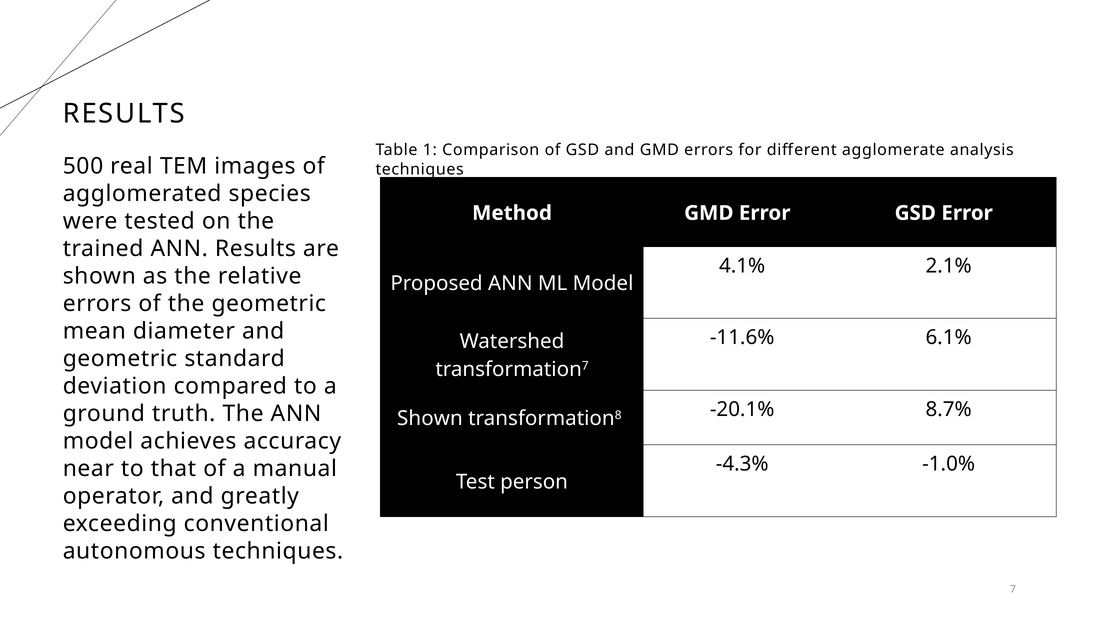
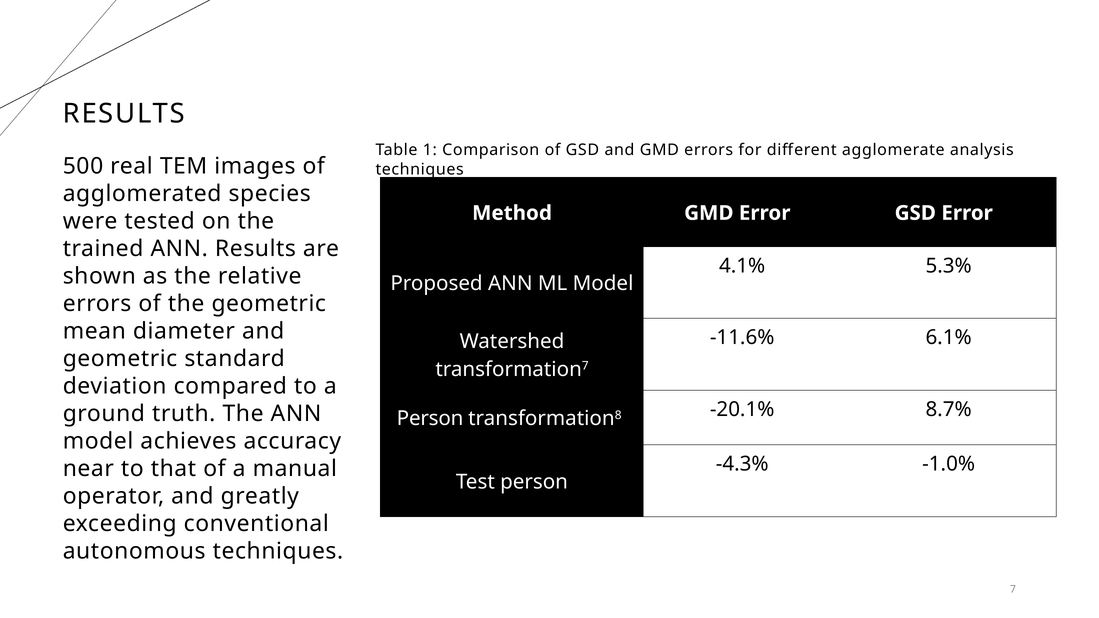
2.1%: 2.1% -> 5.3% (949, 266)
Shown: Shown -> Person (430, 419)
